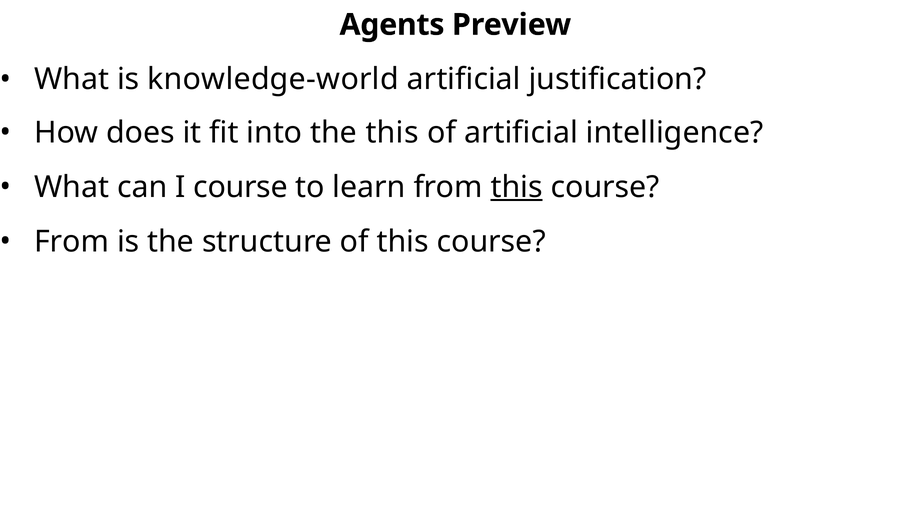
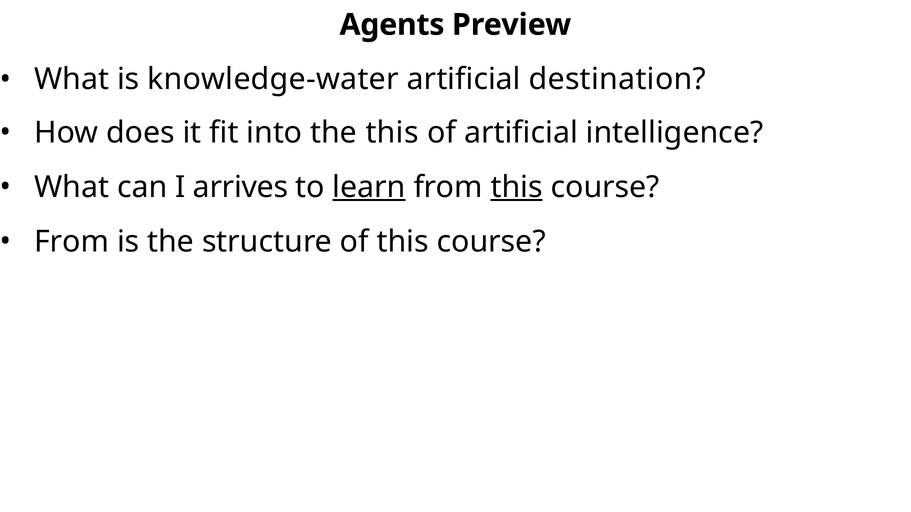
knowledge-world: knowledge-world -> knowledge-water (273, 79)
justification: justification -> destination (617, 79)
I course: course -> arrives (240, 187)
learn underline: none -> present (369, 187)
